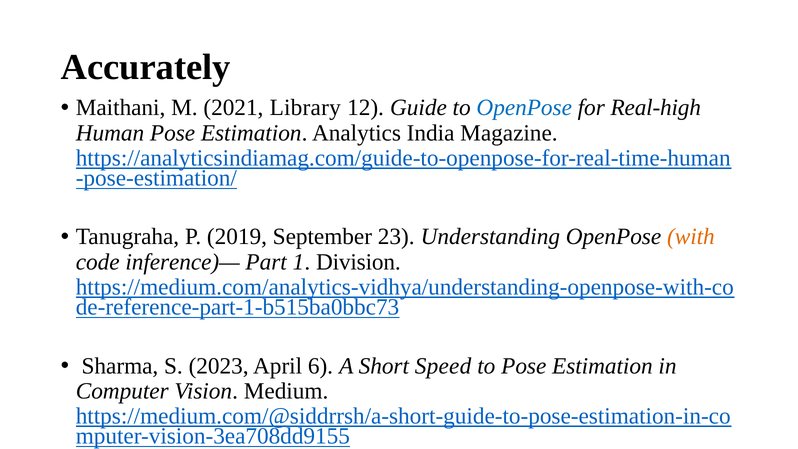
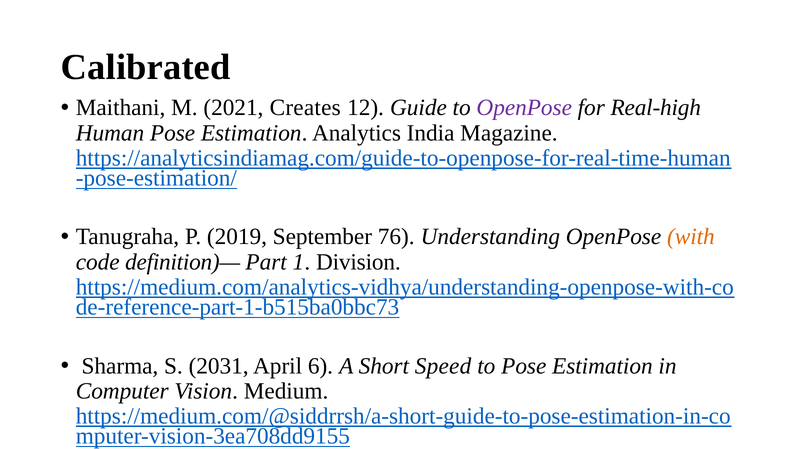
Accurately: Accurately -> Calibrated (146, 67)
Library: Library -> Creates (305, 108)
OpenPose colour: blue -> purple (524, 108)
23: 23 -> 76 (396, 237)
inference)—: inference)— -> definition)— (183, 262)
2023: 2023 -> 2031 (219, 366)
